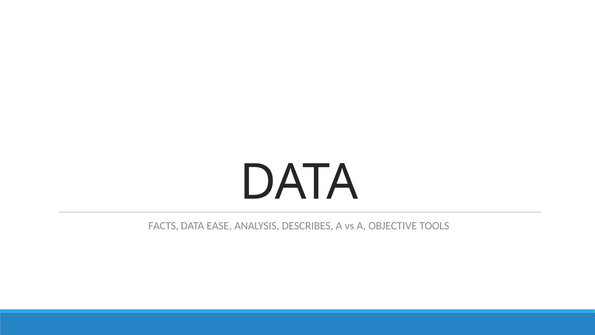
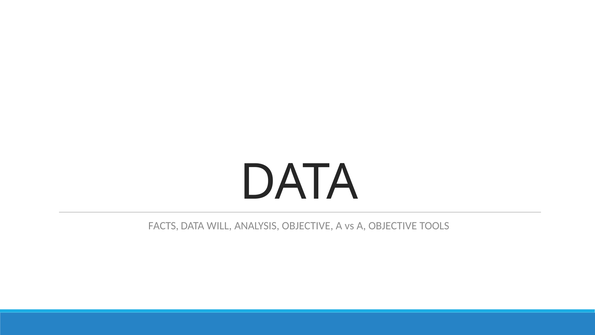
EASE: EASE -> WILL (219, 226)
ANALYSIS DESCRIBES: DESCRIBES -> OBJECTIVE (308, 226)
